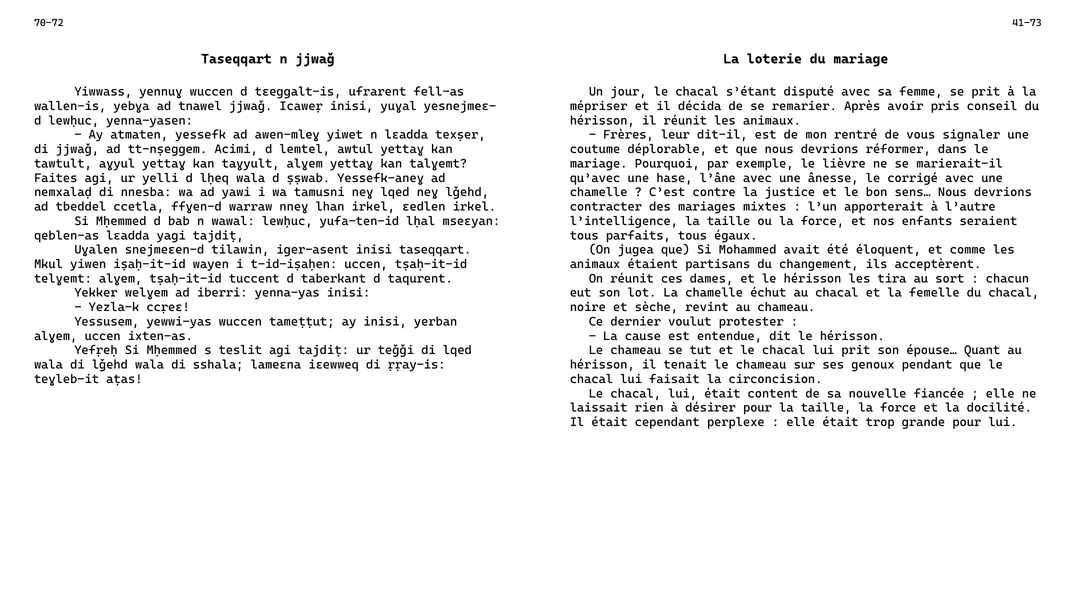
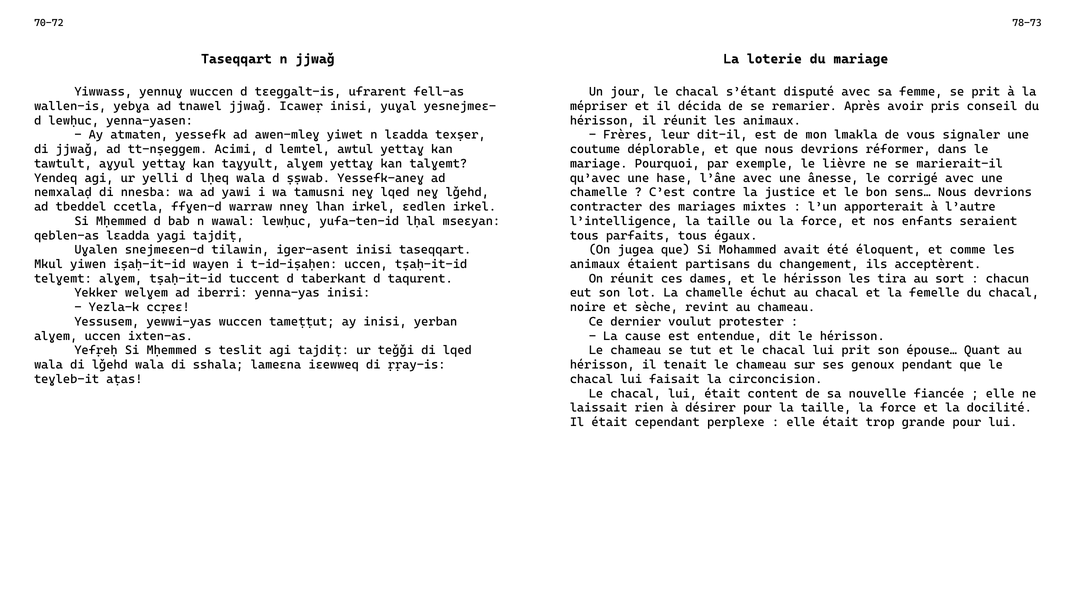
41-73: 41-73 -> 78-73 (1027, 23)
rentré: rentré -> lmakla (856, 135)
Faites: Faites -> Yendeq (56, 178)
